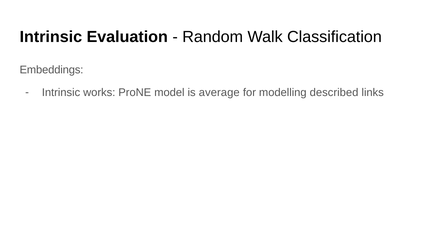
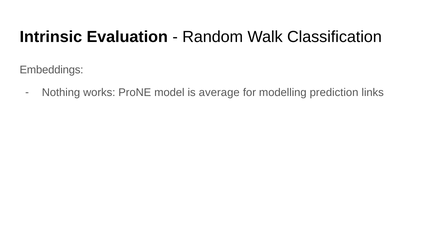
Intrinsic: Intrinsic -> Nothing (61, 93)
described: described -> prediction (334, 93)
